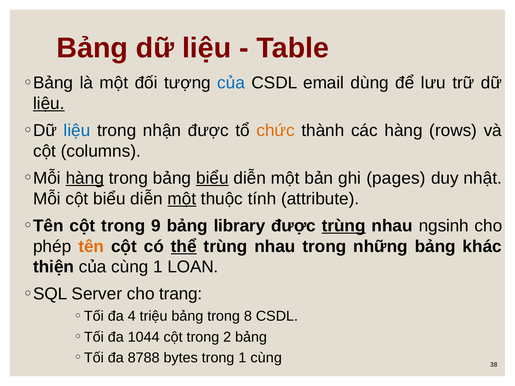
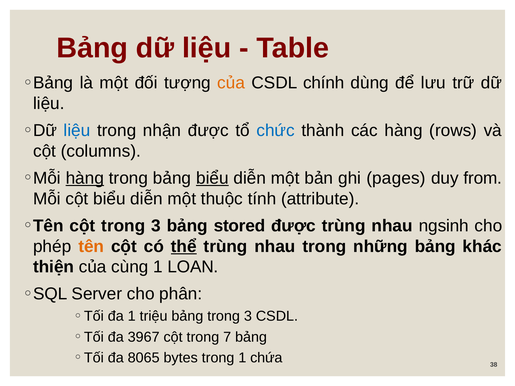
của colour: blue -> orange (231, 83)
email: email -> chính (324, 83)
liệu underline: present -> none (49, 104)
chức colour: orange -> blue (276, 131)
nhật: nhật -> from (483, 178)
một underline: present -> none (182, 199)
cột trong 9: 9 -> 3 (156, 226)
library: library -> stored (240, 226)
trùng underline: present -> none (344, 226)
trang: trang -> phân (181, 294)
đa 4: 4 -> 1 (132, 316)
bảng trong 8: 8 -> 3 (248, 316)
1044: 1044 -> 3967 (144, 337)
2: 2 -> 7 (227, 337)
8788: 8788 -> 8065 (144, 358)
1 cùng: cùng -> chứa (266, 358)
